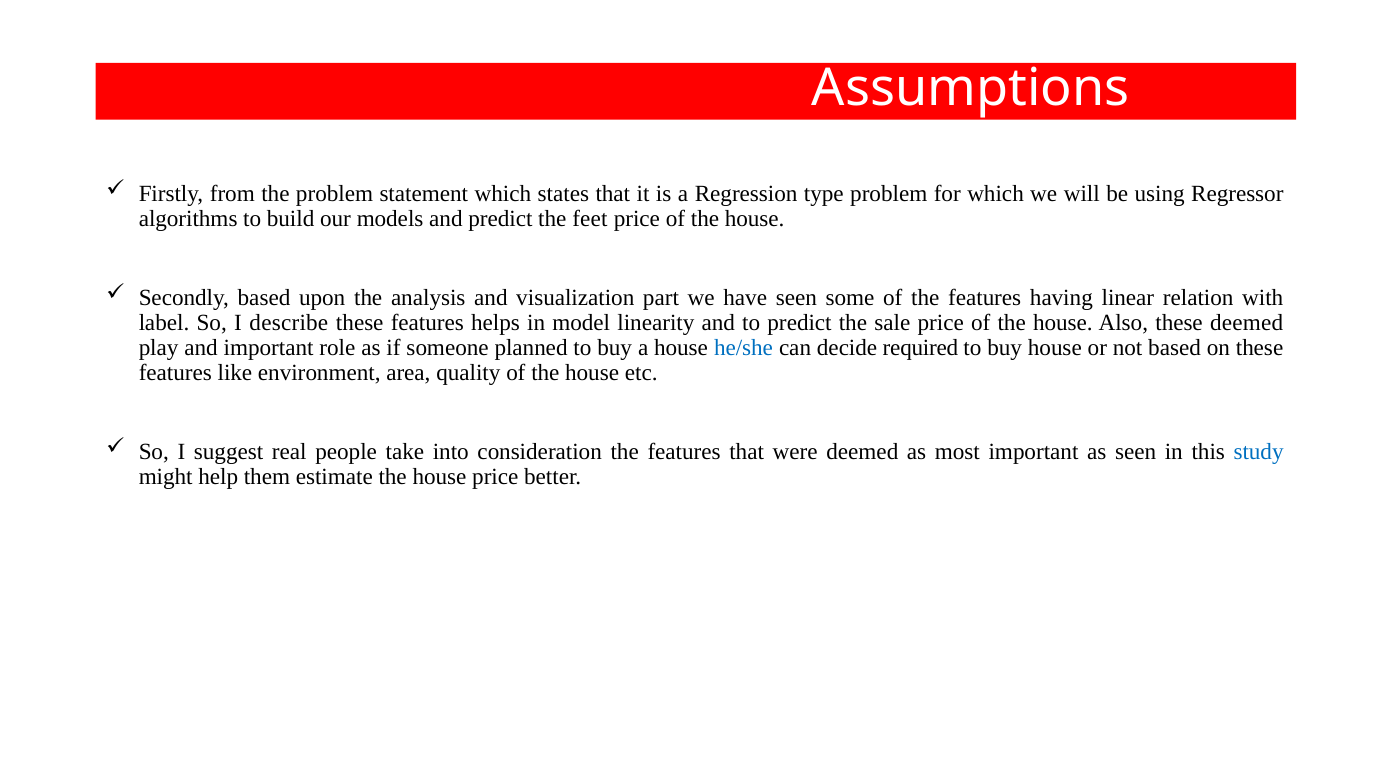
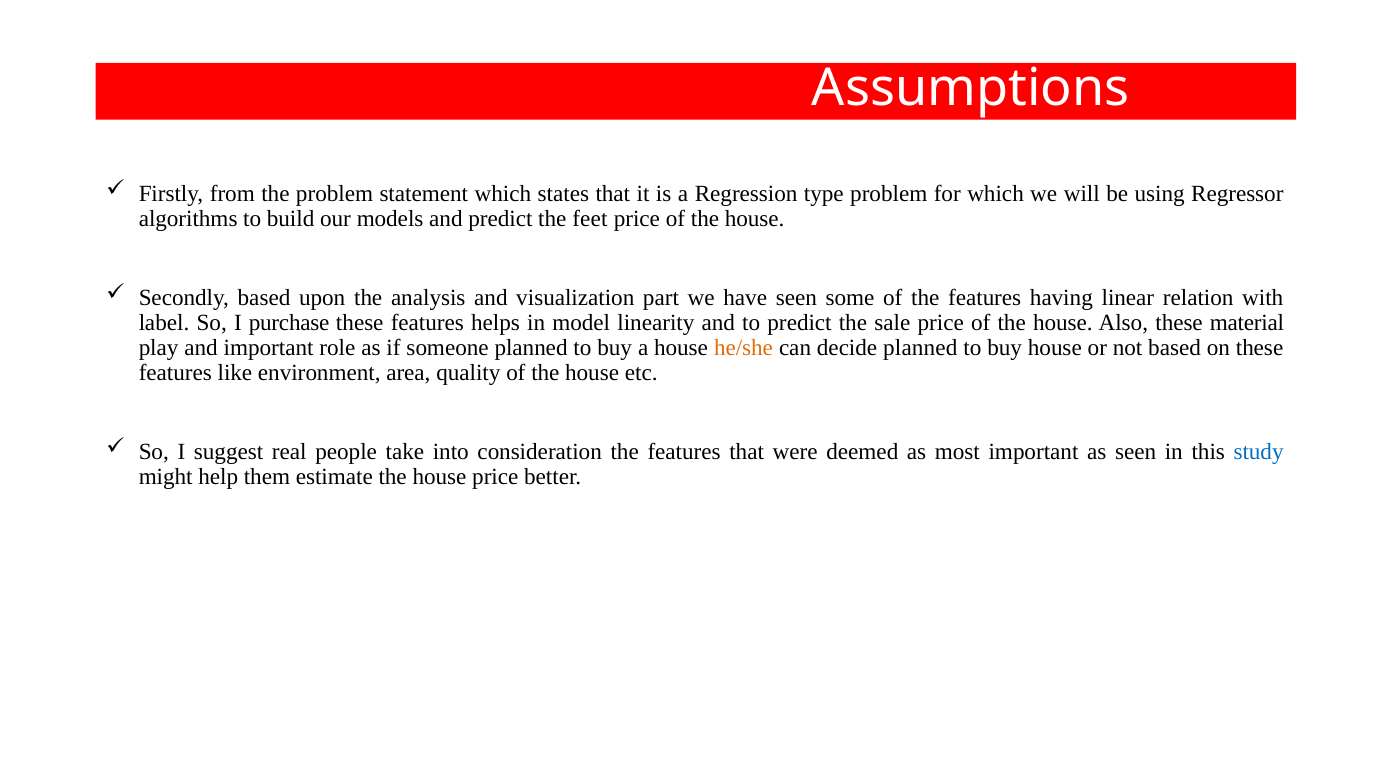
describe: describe -> purchase (289, 323)
these deemed: deemed -> material (1247, 323)
he/she colour: blue -> orange (744, 348)
decide required: required -> planned (920, 348)
